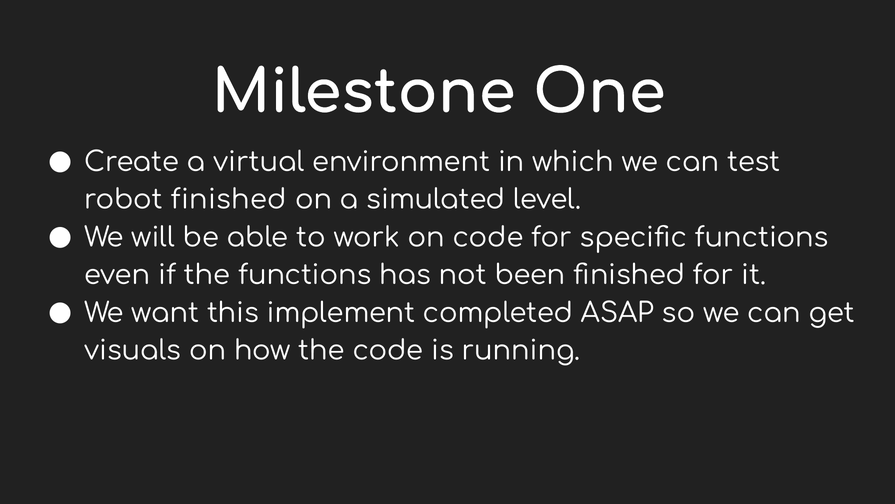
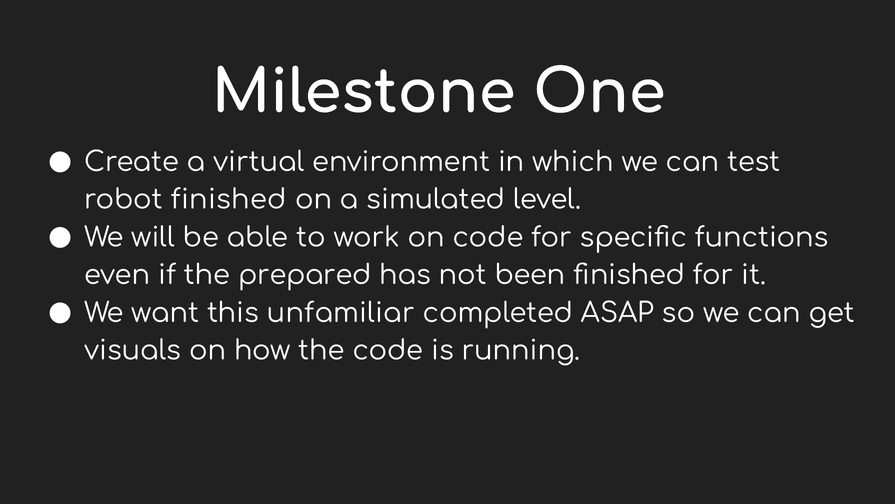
the functions: functions -> prepared (305, 275)
implement: implement -> unfamiliar (341, 313)
